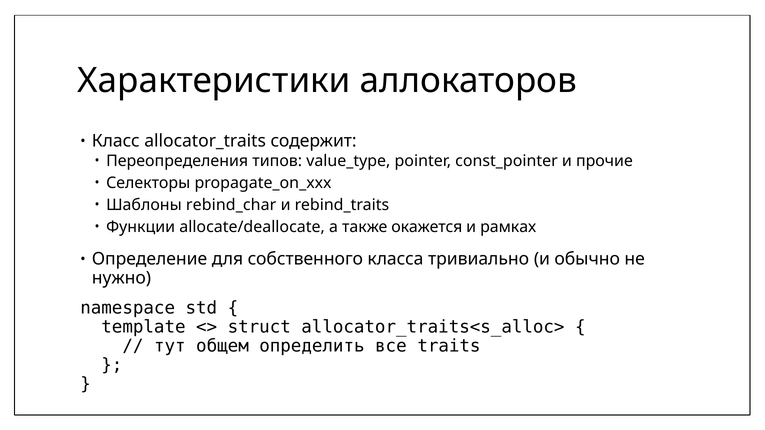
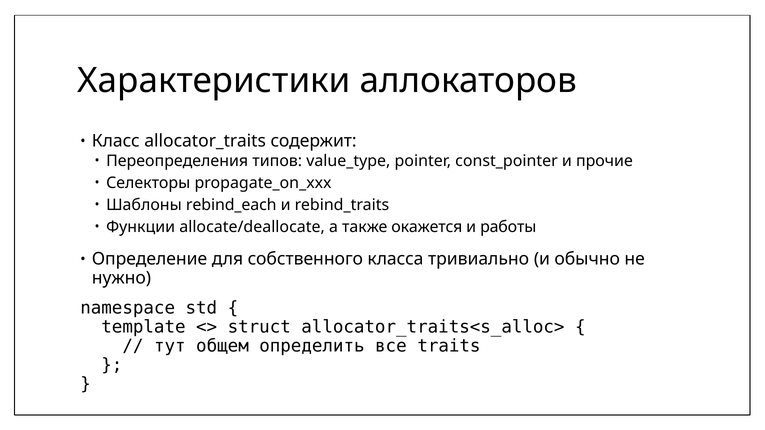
rebind_char: rebind_char -> rebind_each (231, 205)
рамках: рамках -> работы (508, 227)
